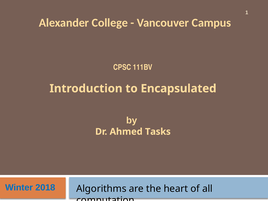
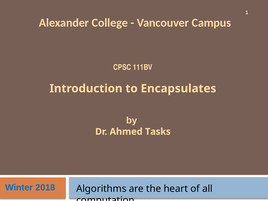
Encapsulated: Encapsulated -> Encapsulates (178, 89)
